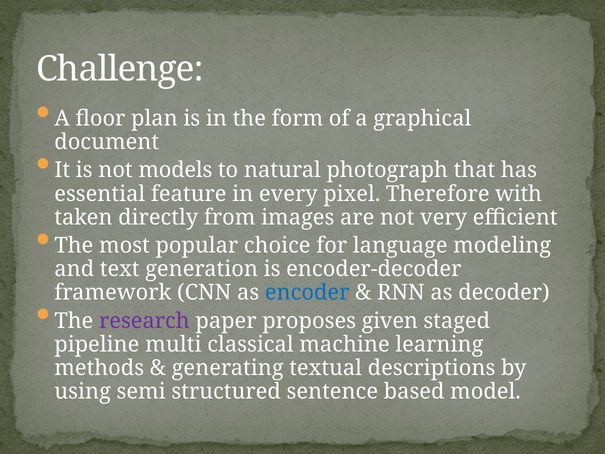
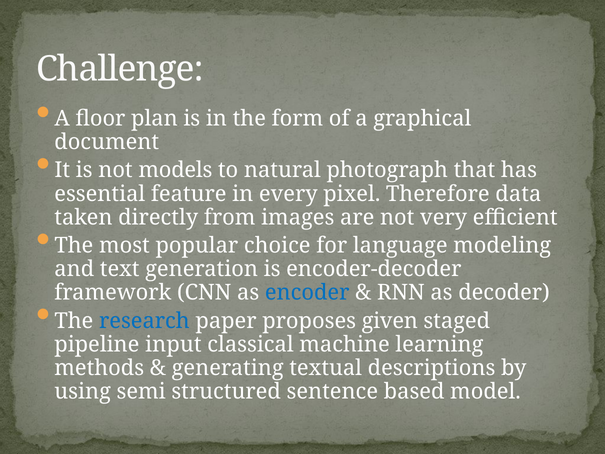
with: with -> data (518, 194)
research colour: purple -> blue (144, 321)
multi: multi -> input (173, 344)
